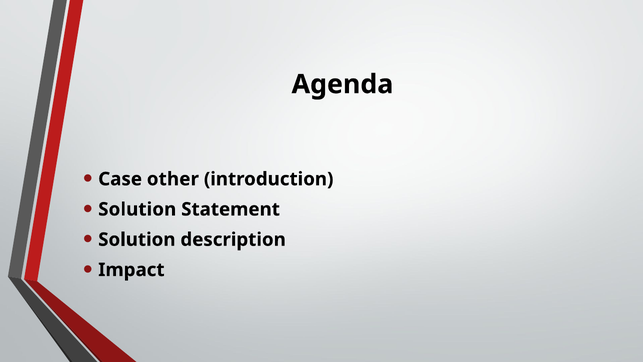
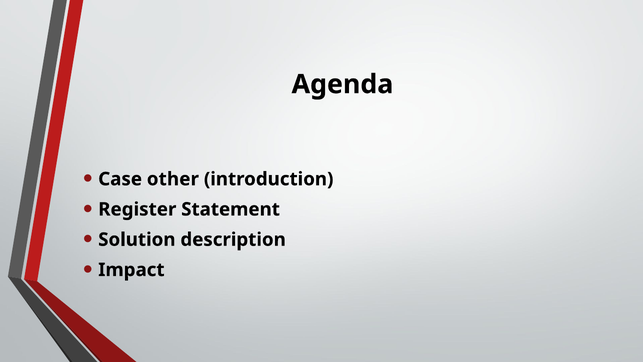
Solution: Solution -> Register (137, 209)
